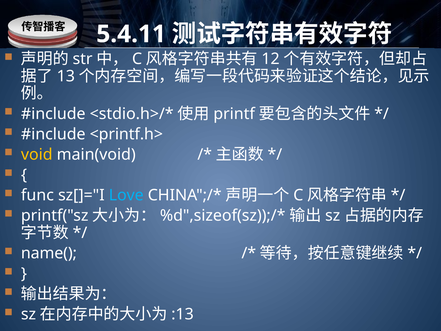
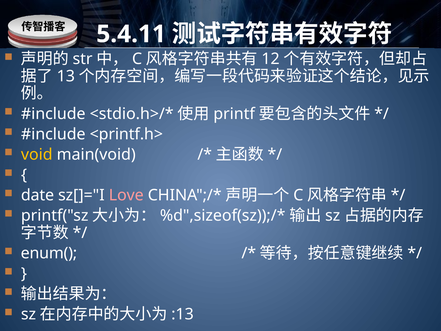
func: func -> date (38, 195)
Love colour: light blue -> pink (126, 195)
name(: name( -> enum( (49, 253)
